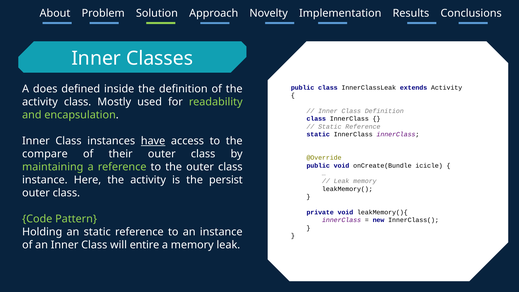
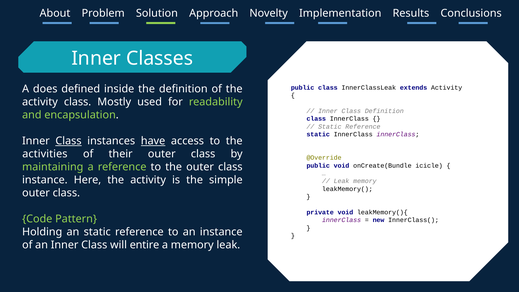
Class underline: none -> present (68, 141)
compare: compare -> activities (45, 154)
persist: persist -> simple (226, 180)
